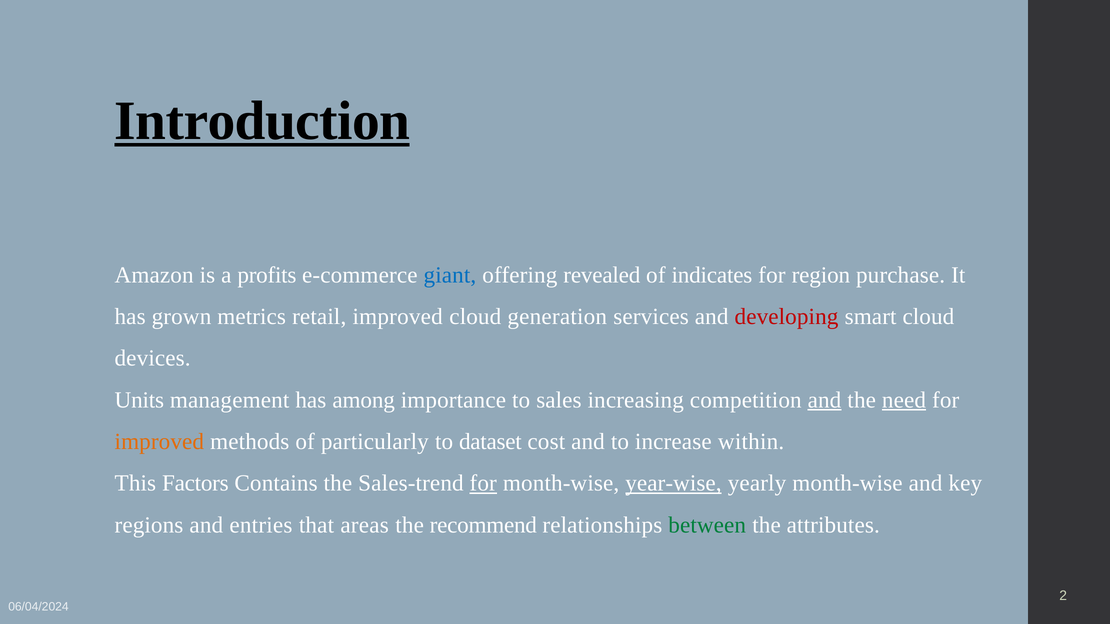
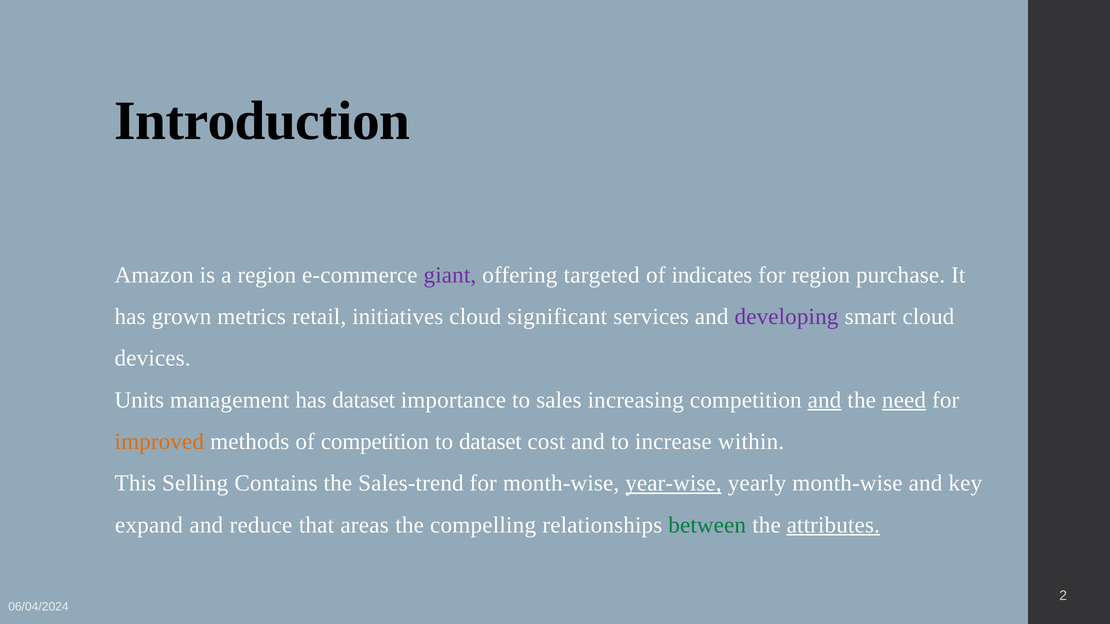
Introduction underline: present -> none (262, 121)
a profits: profits -> region (267, 275)
giant colour: blue -> purple (450, 275)
revealed: revealed -> targeted (602, 275)
retail improved: improved -> initiatives (398, 317)
generation: generation -> significant (557, 317)
developing colour: red -> purple (786, 317)
has among: among -> dataset (364, 400)
of particularly: particularly -> competition (375, 442)
Factors: Factors -> Selling (195, 484)
for underline: present -> none (483, 484)
regions: regions -> expand (149, 525)
entries: entries -> reduce (261, 525)
recommend: recommend -> compelling (483, 525)
attributes underline: none -> present (833, 525)
